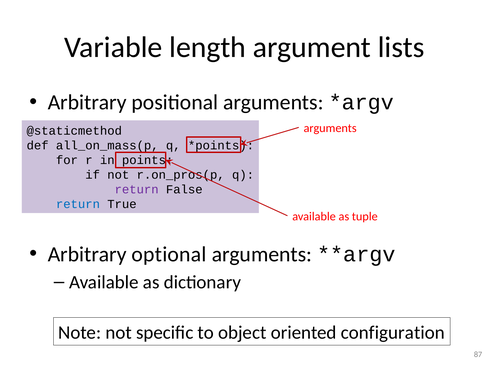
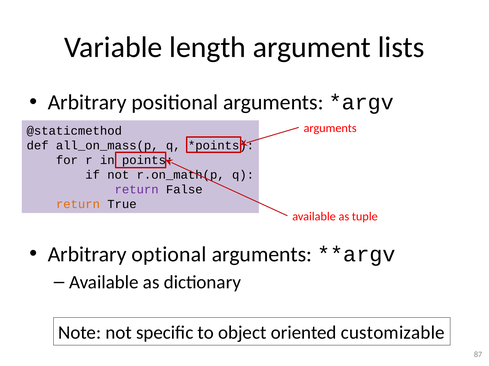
r.on_pros(p: r.on_pros(p -> r.on_math(p (181, 175)
return colour: blue -> orange (78, 205)
configuration: configuration -> customizable (393, 333)
